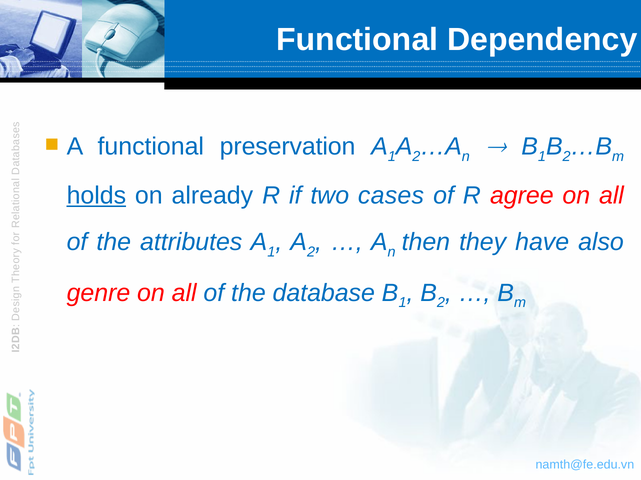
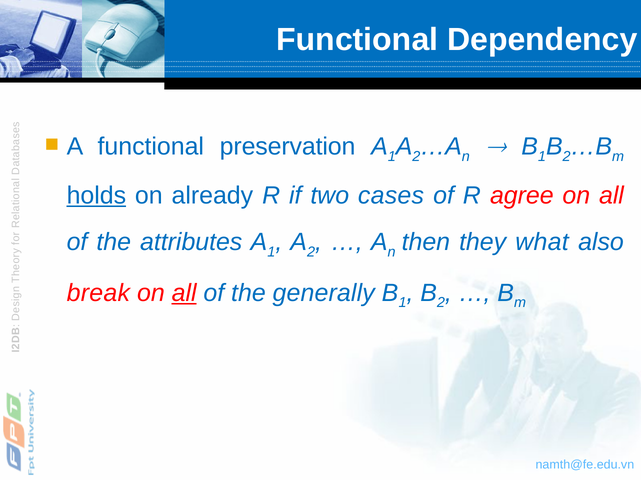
have: have -> what (542, 243)
genre: genre -> break (98, 293)
all underline: none -> present (184, 293)
database: database -> generally (324, 293)
